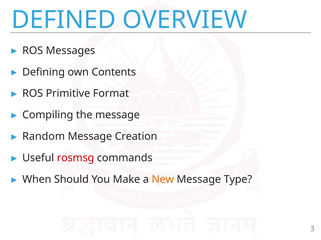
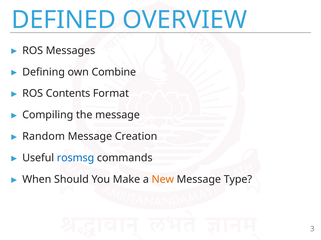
Contents: Contents -> Combine (114, 72)
Primitive: Primitive -> Contents (68, 94)
rosmsg colour: red -> blue (76, 158)
